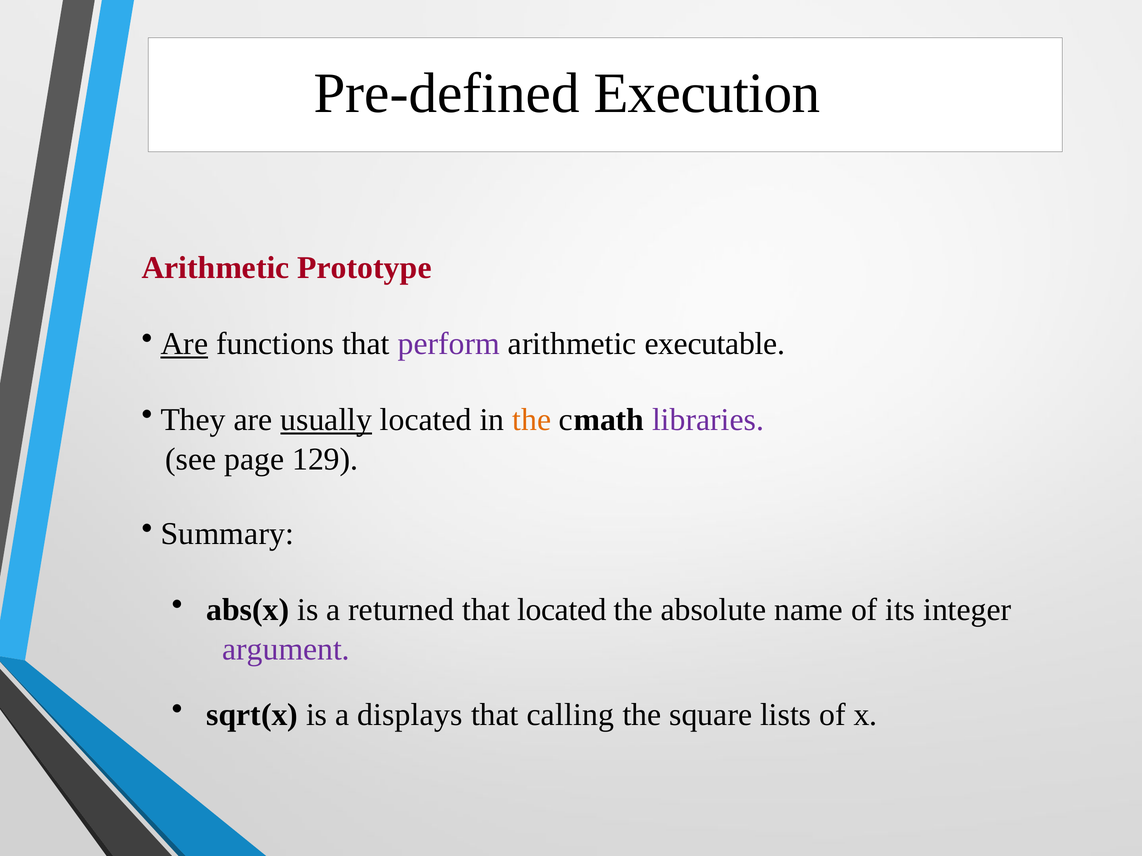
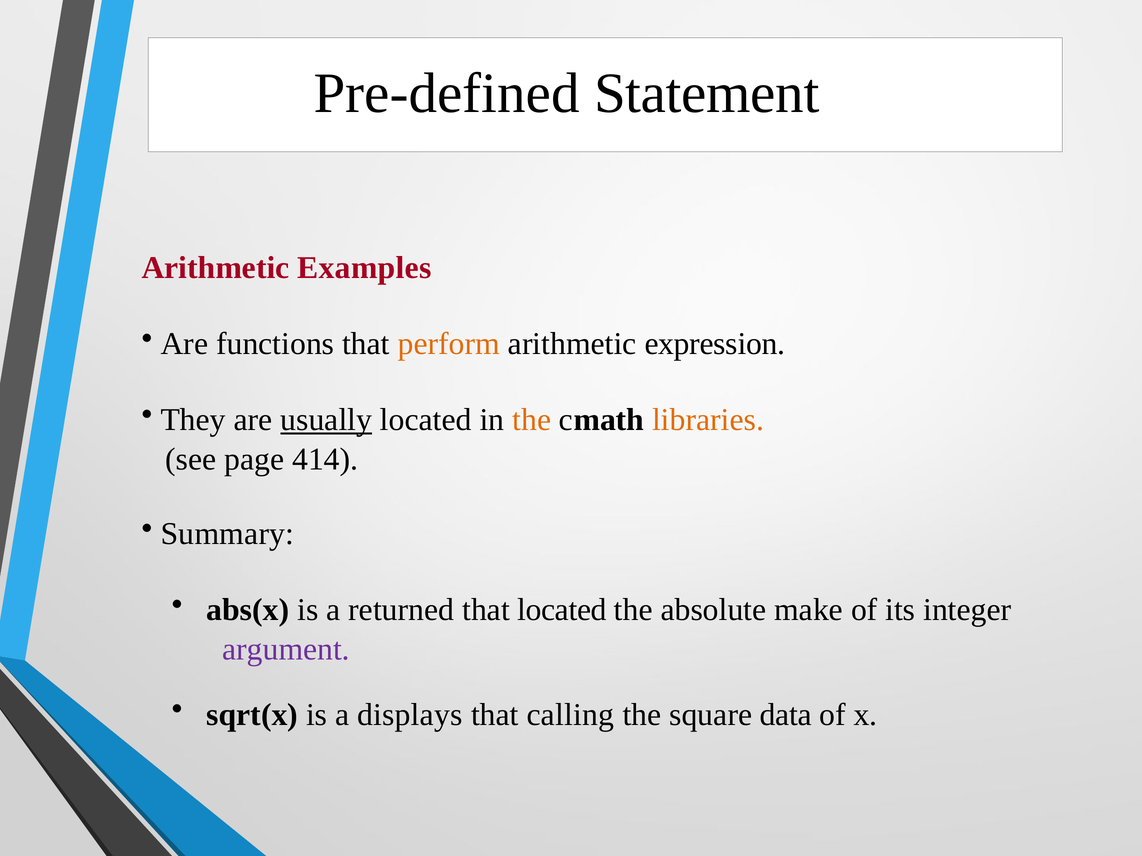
Execution: Execution -> Statement (707, 94)
Prototype: Prototype -> Examples (364, 268)
Are underline: present -> none (184, 344)
perform colour: purple -> orange (449, 344)
executable: executable -> expression (715, 344)
libraries colour: purple -> orange (708, 420)
129: 129 -> 414 (325, 460)
name: name -> make (809, 610)
lists: lists -> data (786, 715)
